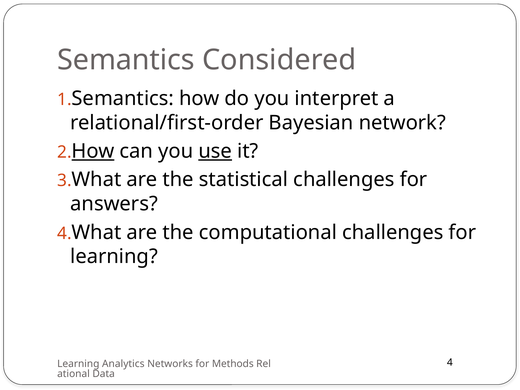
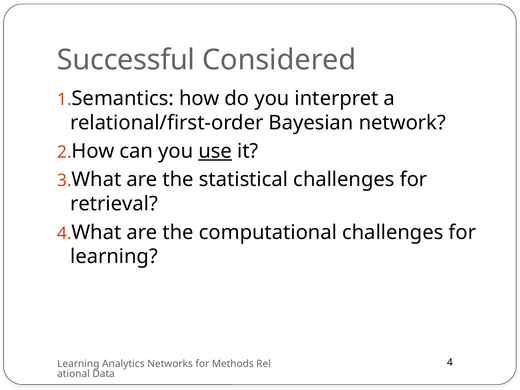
Semantics: Semantics -> Successful (126, 60)
How underline: present -> none (93, 151)
answers: answers -> retrieval (114, 204)
